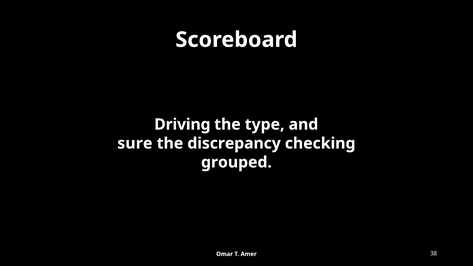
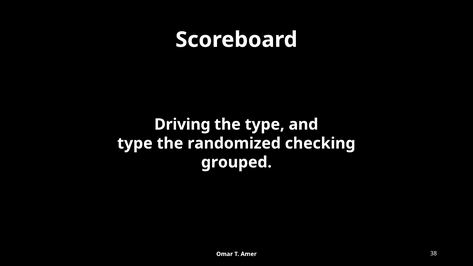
sure: sure -> type (135, 143)
discrepancy: discrepancy -> randomized (234, 143)
